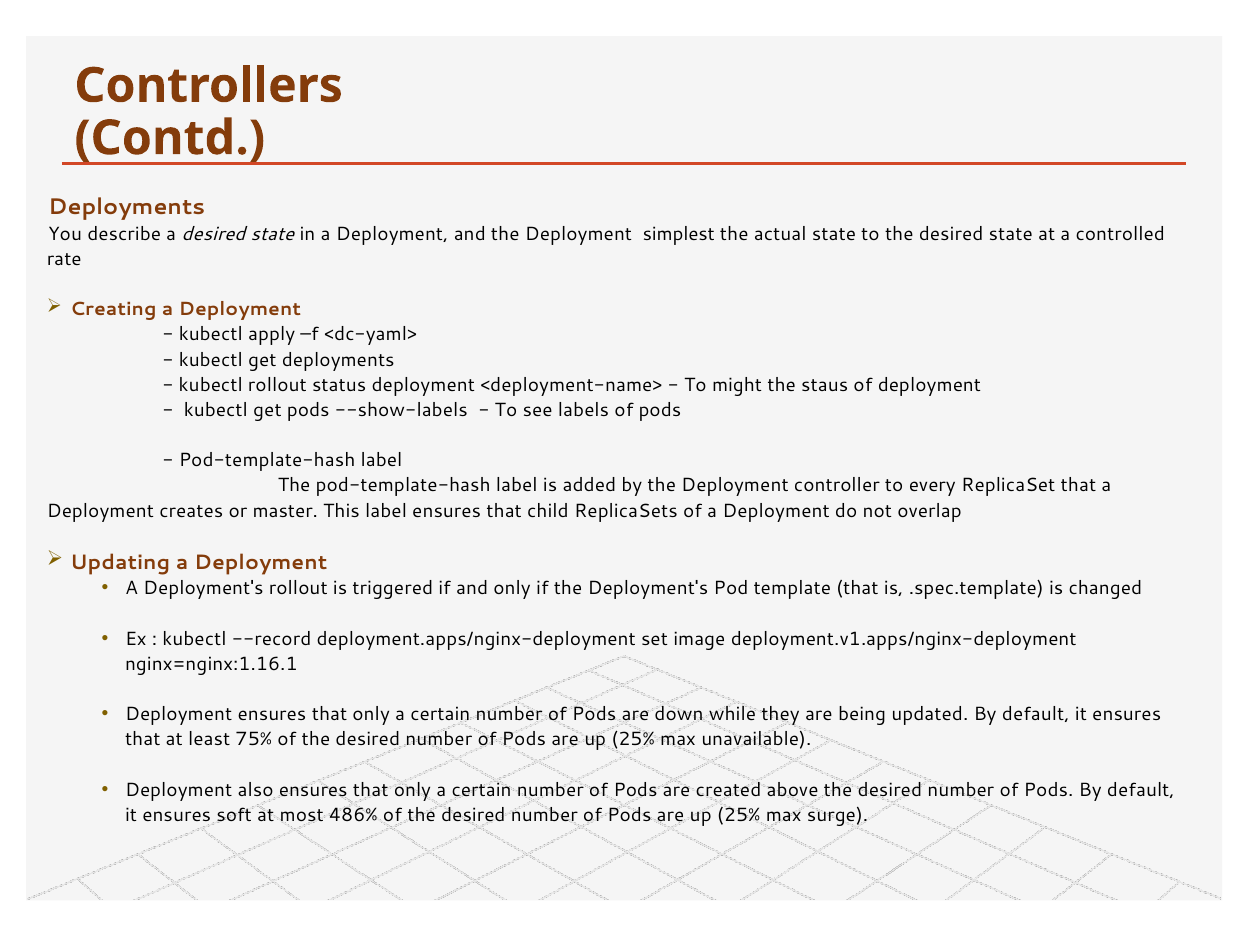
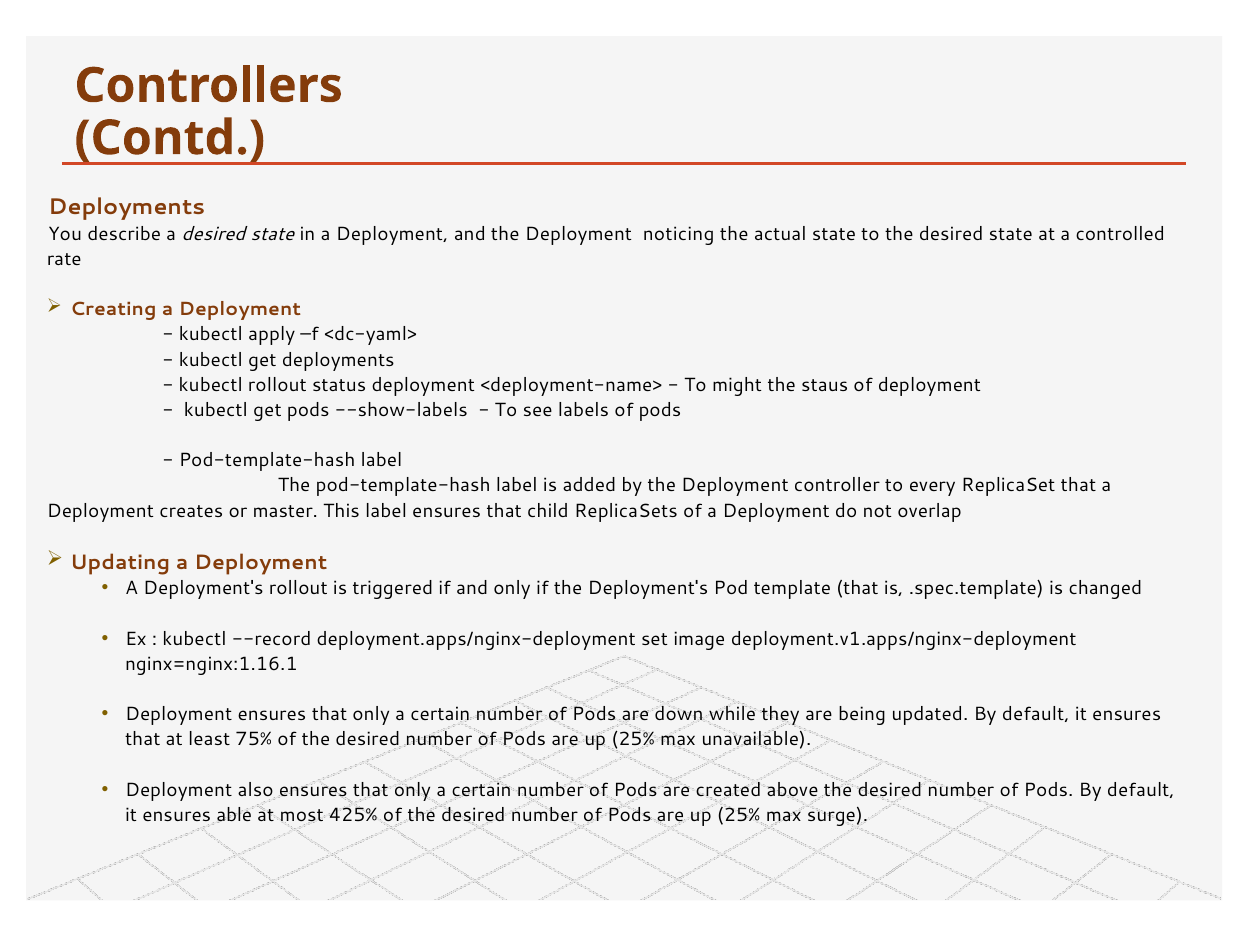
simplest: simplest -> noticing (679, 234)
soft: soft -> able (234, 815)
486%: 486% -> 425% (353, 815)
